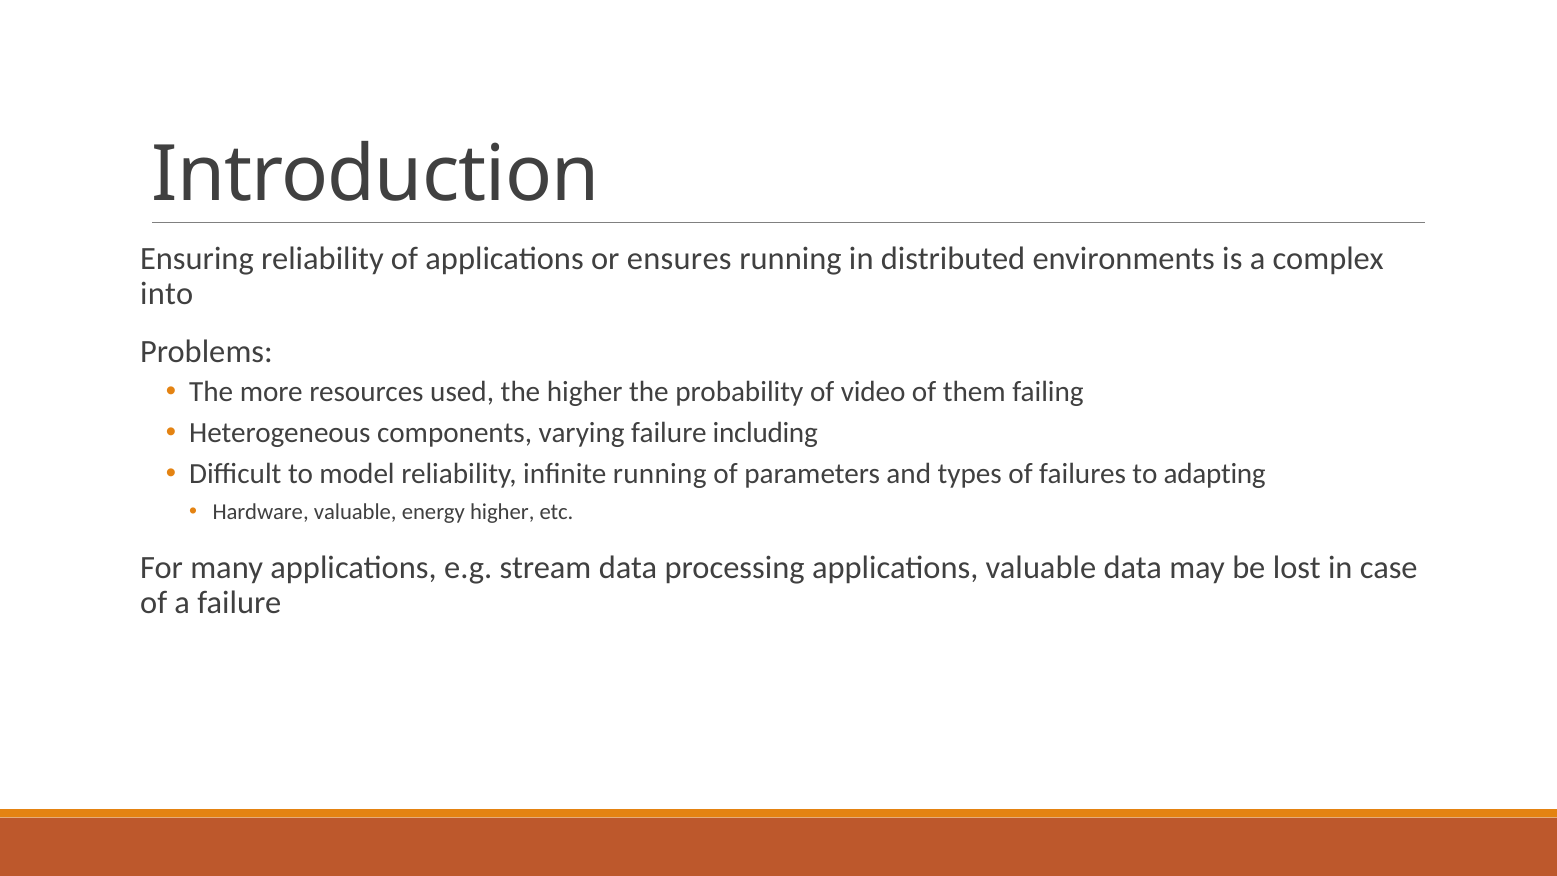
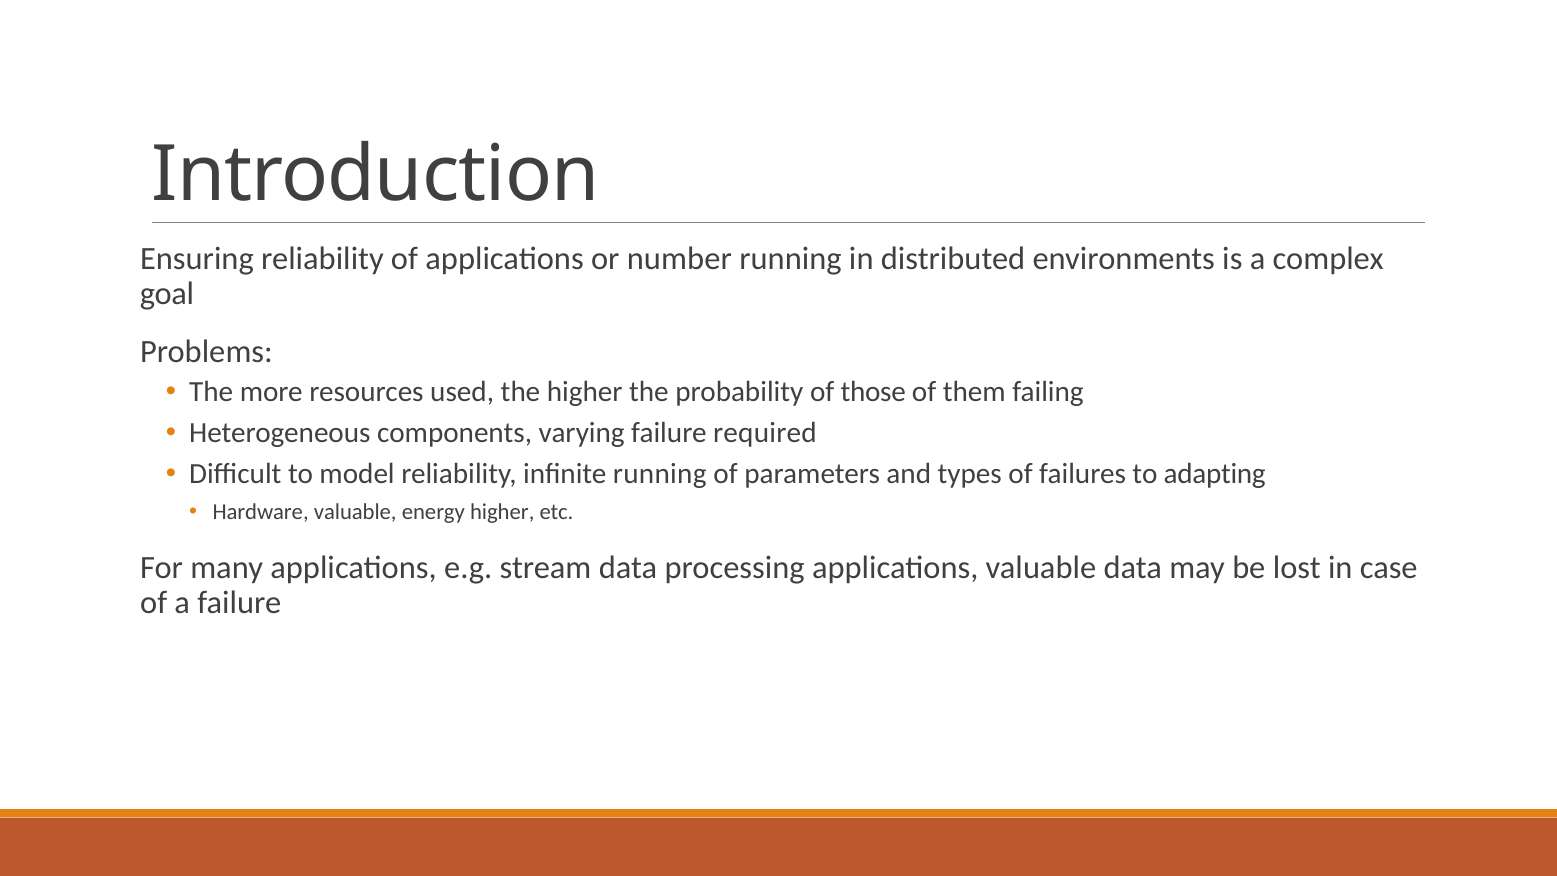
ensures: ensures -> number (679, 259)
into: into -> goal (167, 294)
video: video -> those (873, 391)
including: including -> required (765, 433)
